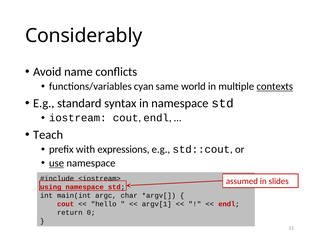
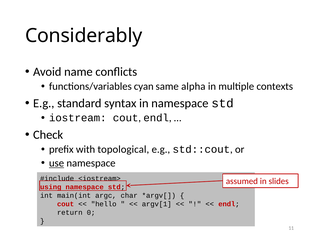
world: world -> alpha (193, 87)
contexts underline: present -> none (275, 87)
Teach: Teach -> Check (48, 135)
expressions: expressions -> topological (123, 150)
